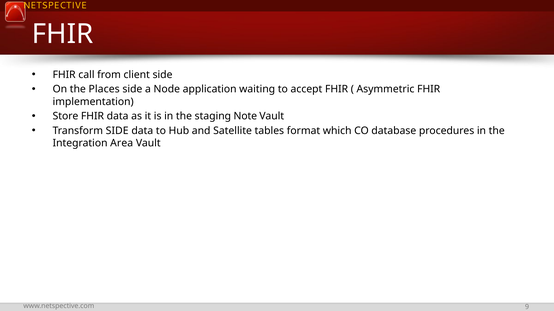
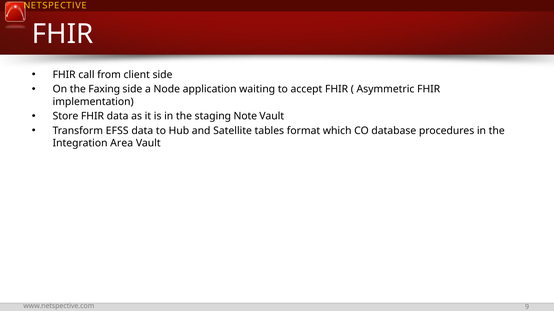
Places: Places -> Faxing (104, 89)
Transform SIDE: SIDE -> EFSS (117, 131)
